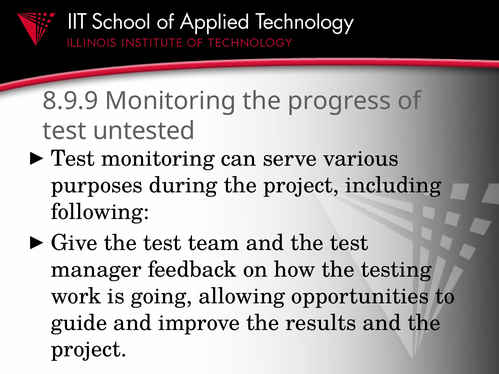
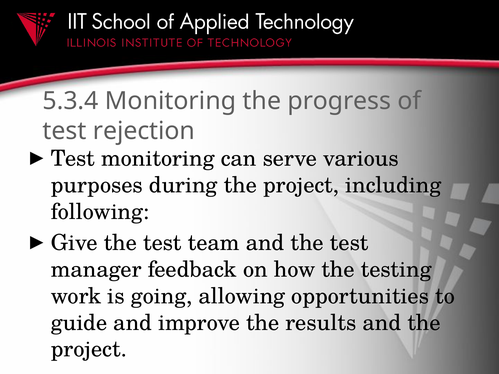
8.9.9: 8.9.9 -> 5.3.4 (70, 101)
untested: untested -> rejection (144, 131)
